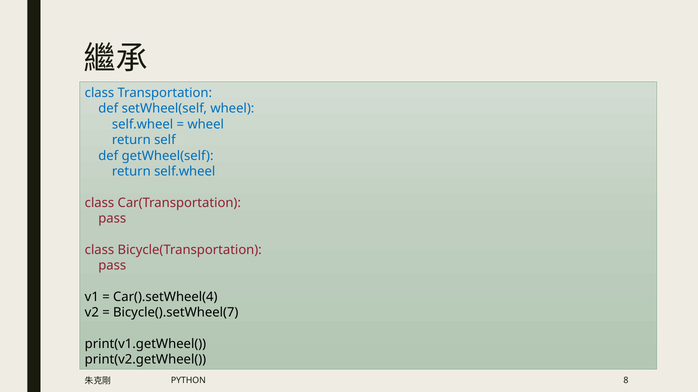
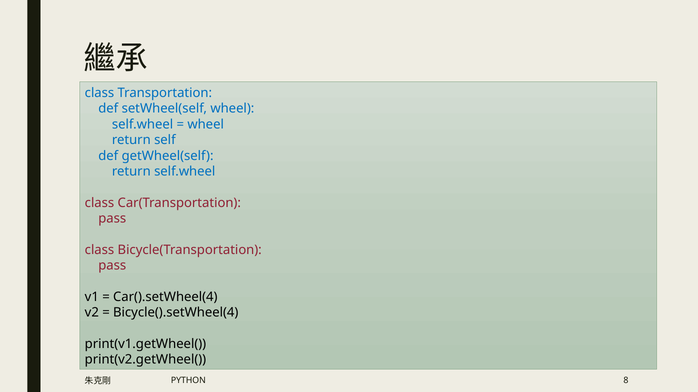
Bicycle().setWheel(7: Bicycle().setWheel(7 -> Bicycle().setWheel(4 (176, 313)
